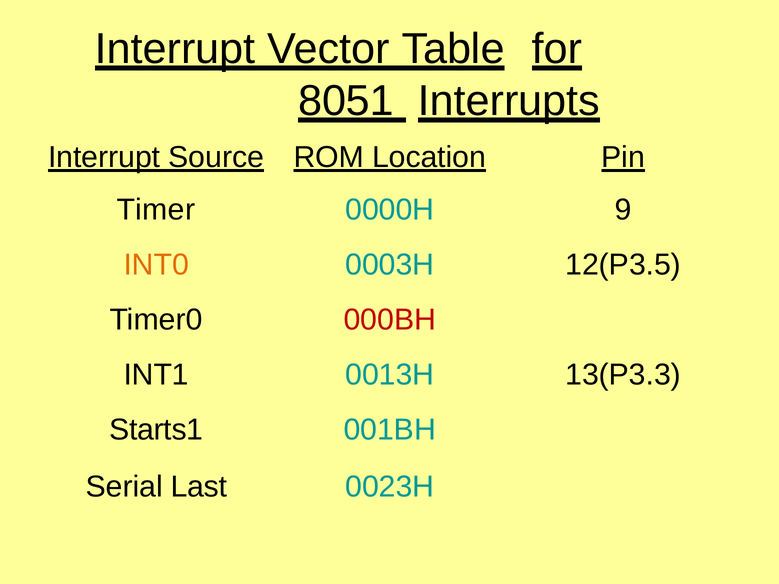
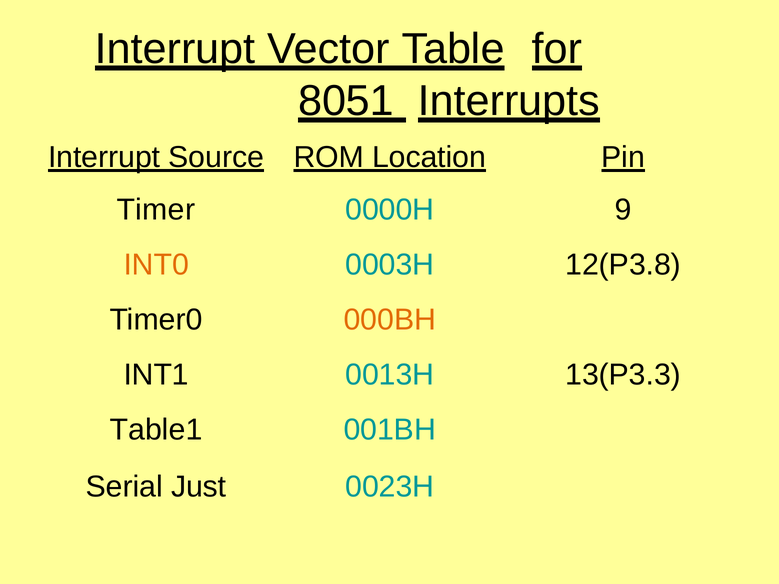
12(P3.5: 12(P3.5 -> 12(P3.8 (623, 265)
000BH colour: red -> orange (390, 320)
Starts1: Starts1 -> Table1 (156, 430)
Last: Last -> Just (199, 487)
